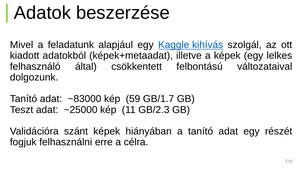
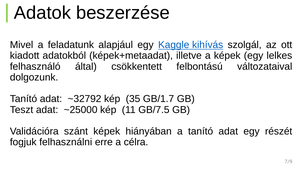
~83000: ~83000 -> ~32792 (85, 99)
59: 59 -> 35 (133, 99)
GB/2.3: GB/2.3 -> GB/7.5 (154, 110)
